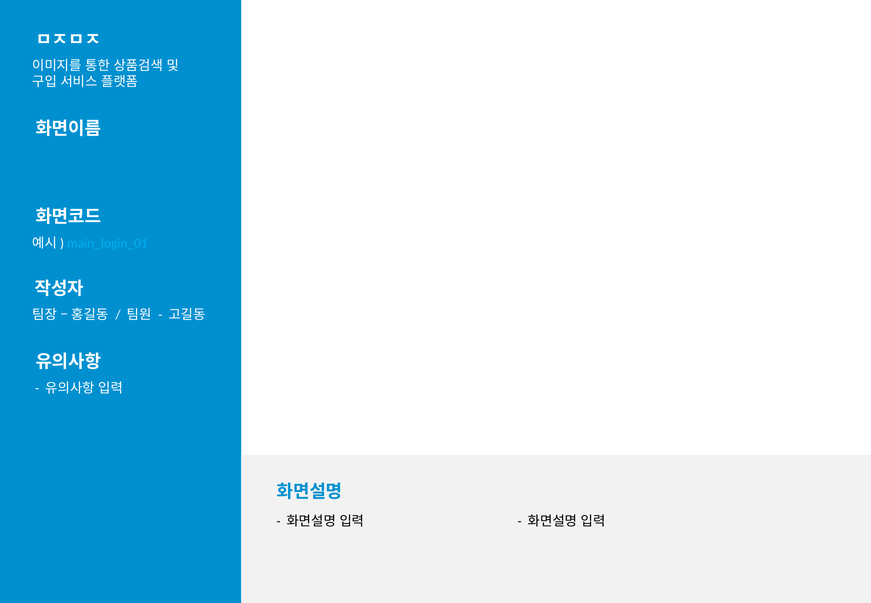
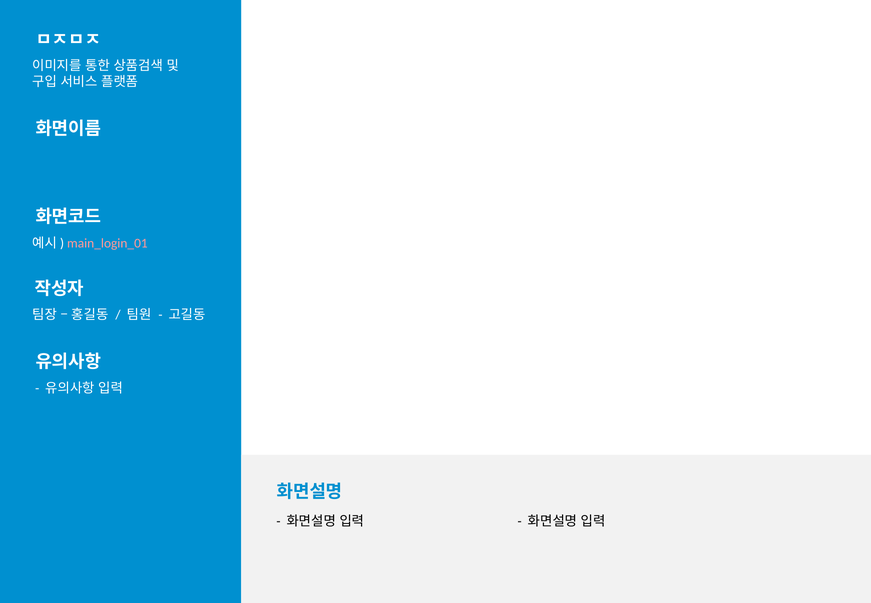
main_login_01 colour: light blue -> pink (107, 243)
